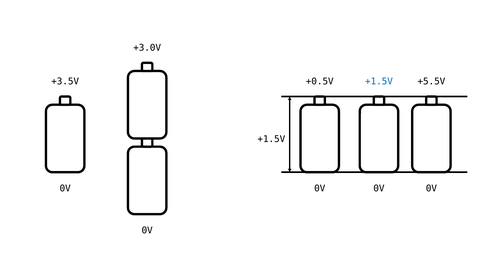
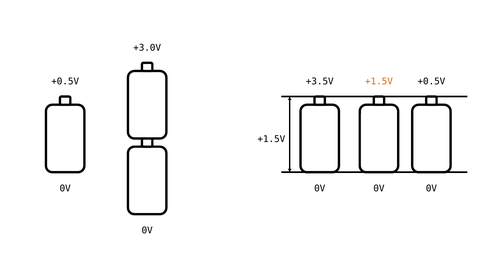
+3.5V: +3.5V -> +0.5V (65, 82)
+0.5V: +0.5V -> +3.5V (320, 82)
+1.5V colour: blue -> orange (379, 82)
+5.5V: +5.5V -> +0.5V (431, 82)
